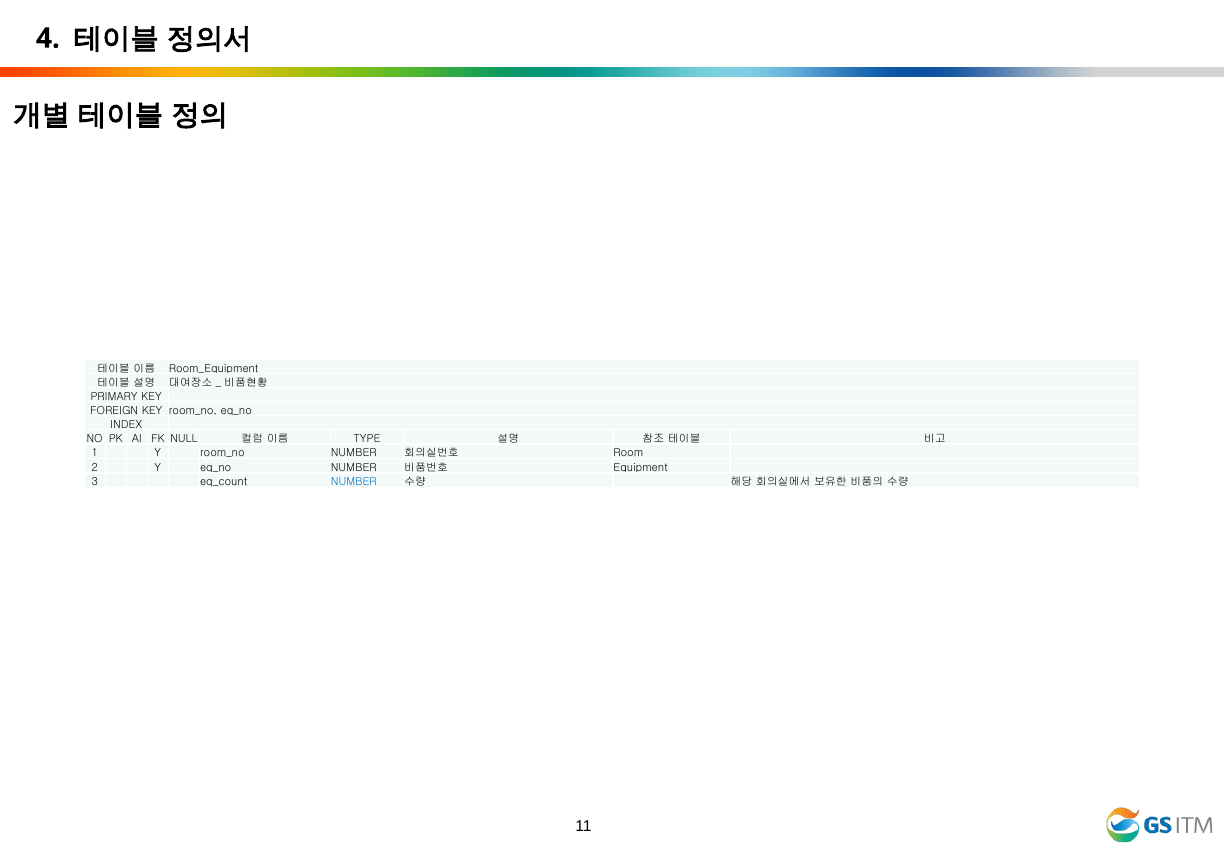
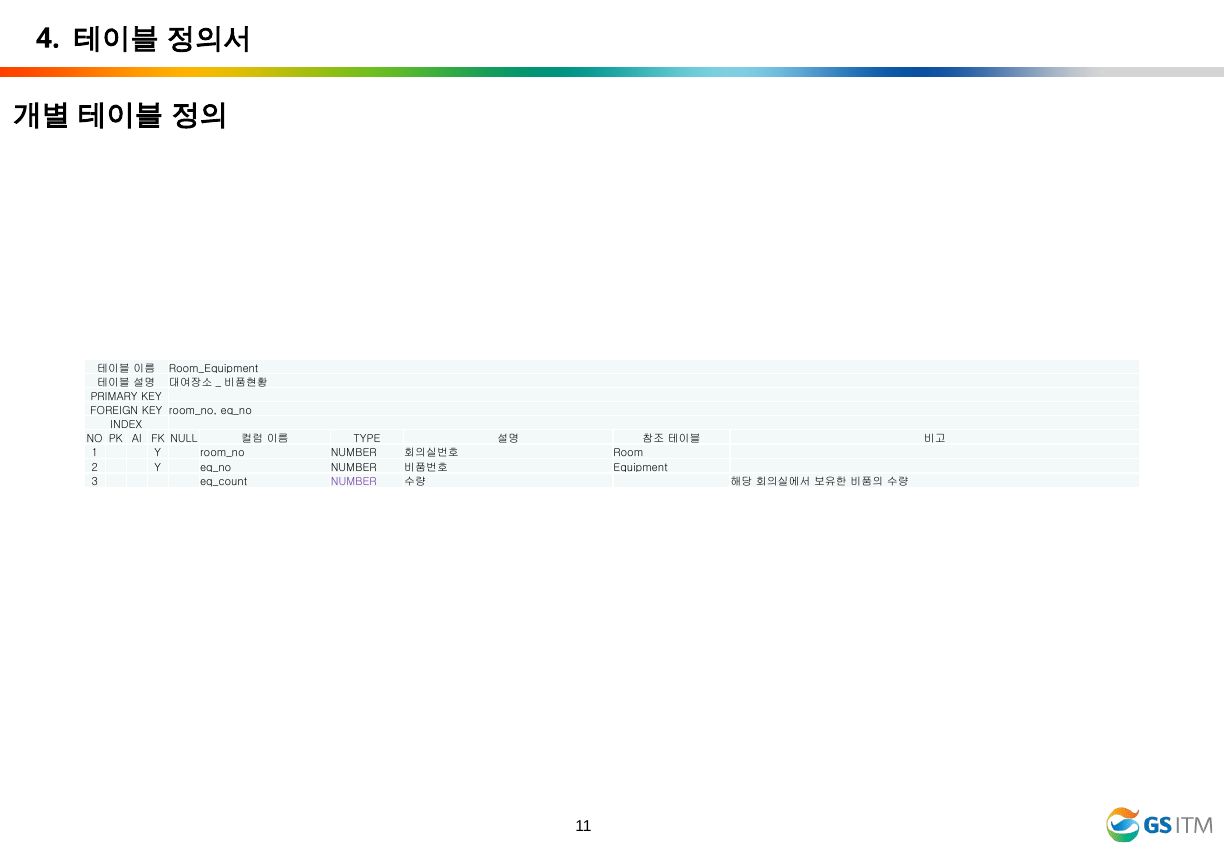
NUMBER colour: blue -> purple (354, 482)
